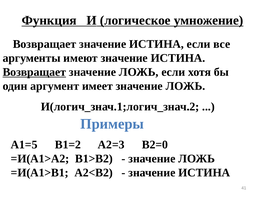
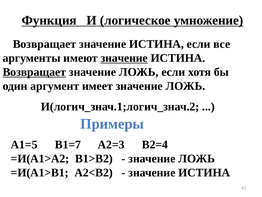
значение underline: none -> present (124, 58)
B1=2: B1=2 -> B1=7 (68, 144)
B2=0: B2=0 -> B2=4 (155, 144)
